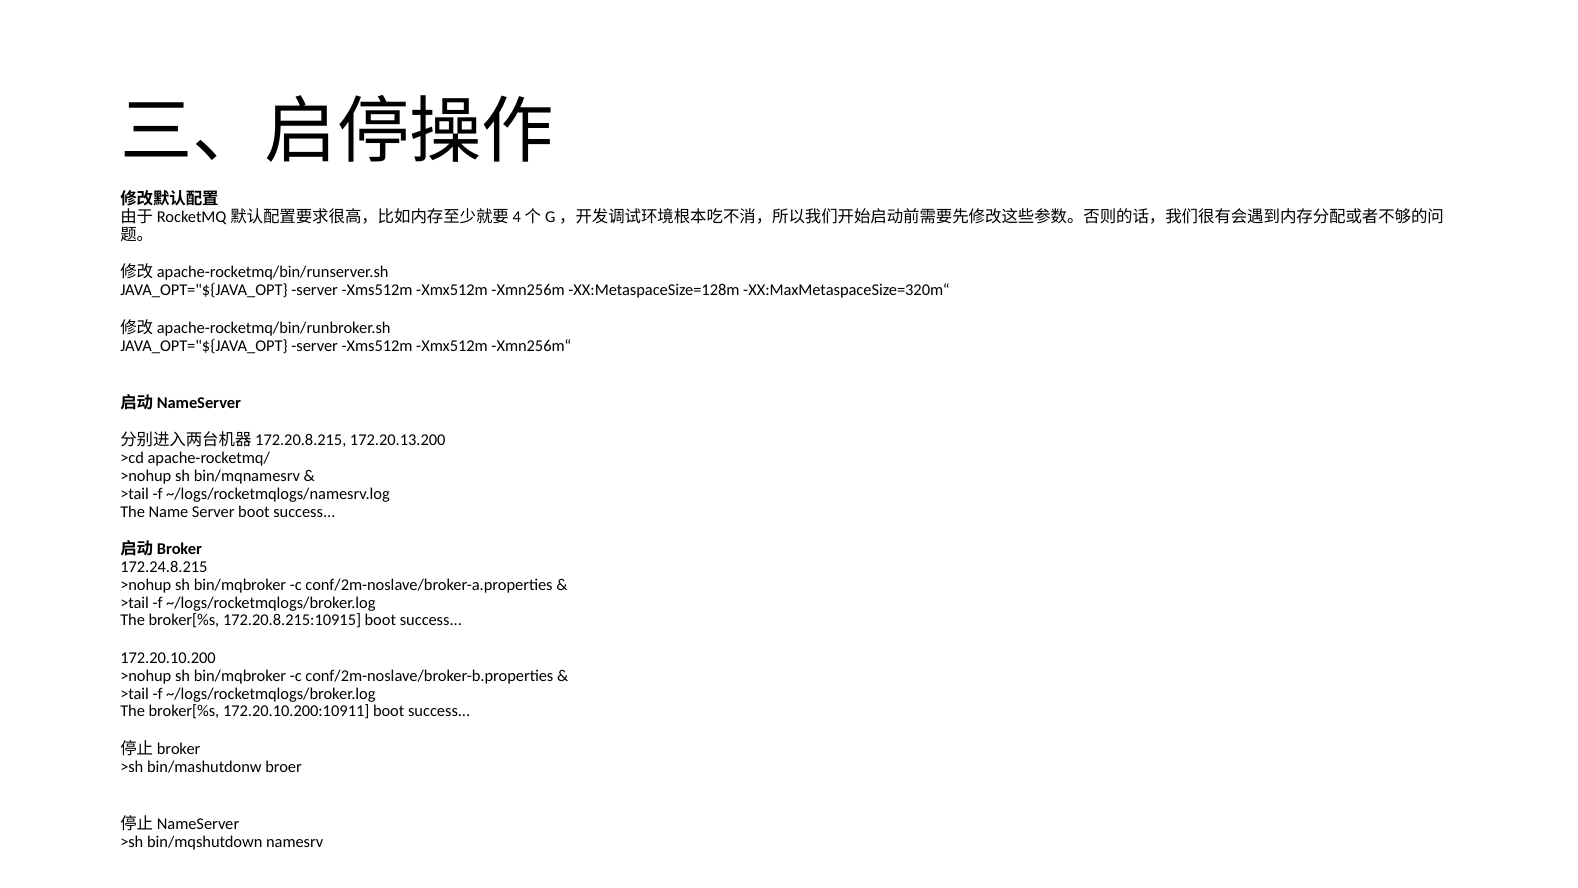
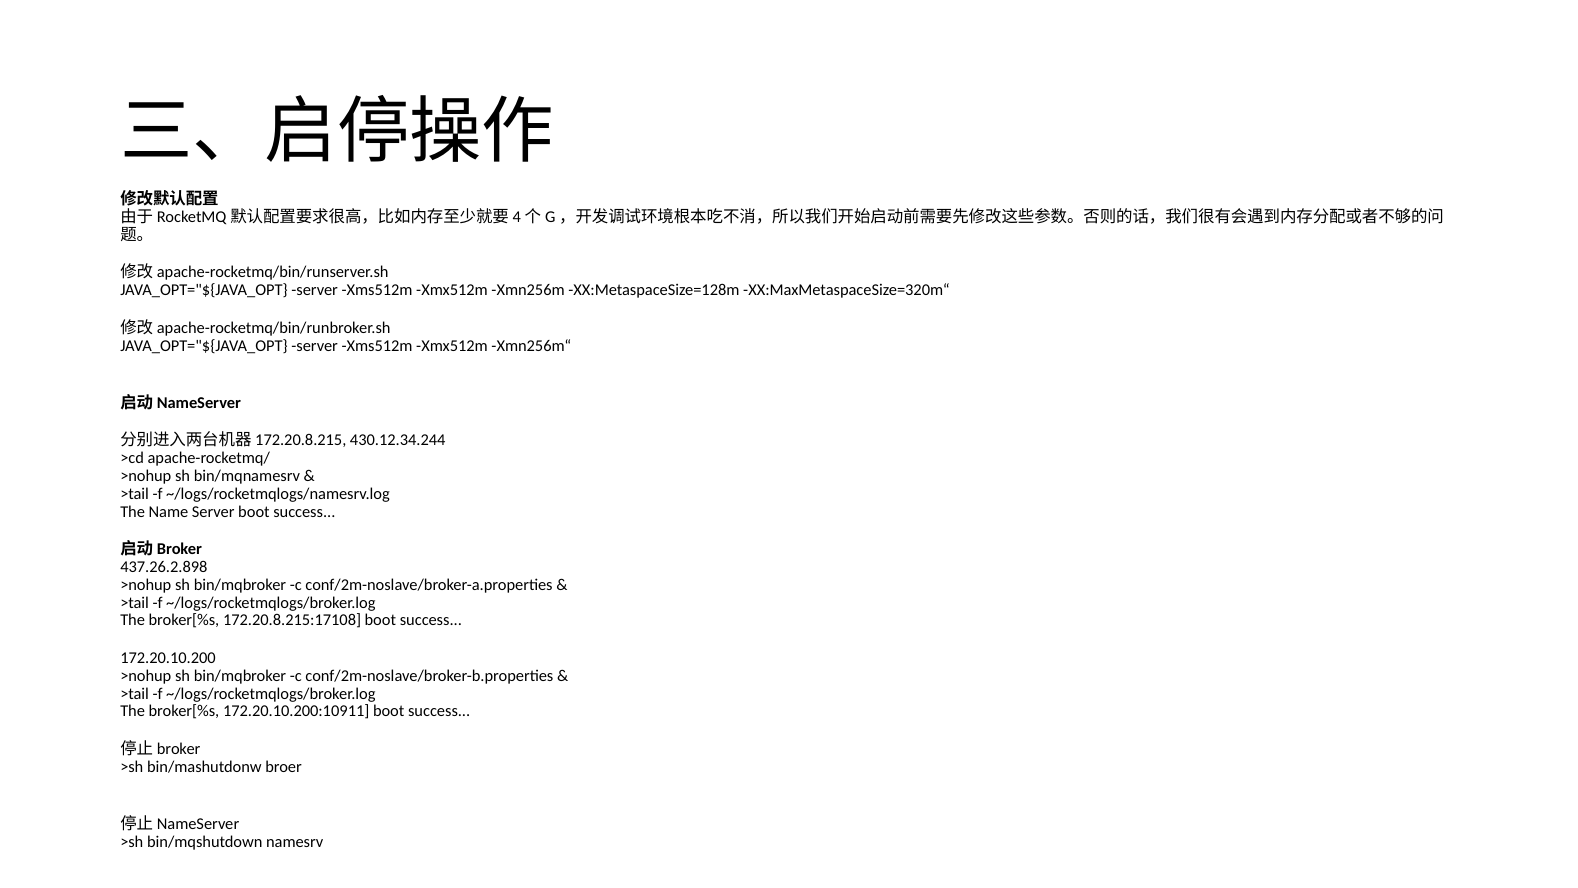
172.20.13.200: 172.20.13.200 -> 430.12.34.244 (398, 440)
172.24.8.215: 172.24.8.215 -> 437.26.2.898 (164, 567)
172.20.8.215:10915: 172.20.8.215:10915 -> 172.20.8.215:17108 (292, 620)
